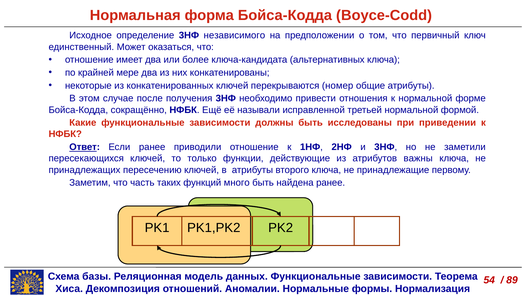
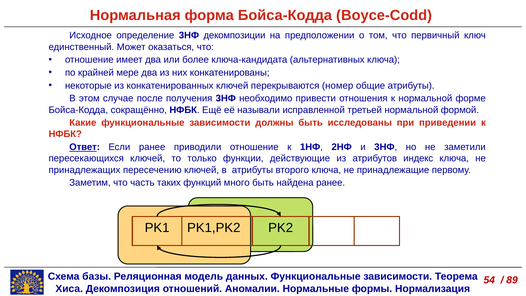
независимого: независимого -> декомпозиции (234, 35)
важны: важны -> индекс (418, 158)
